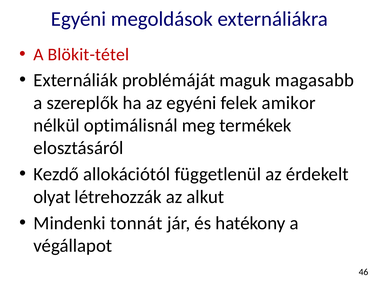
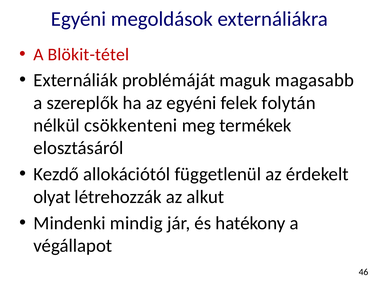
amikor: amikor -> folytán (289, 103)
optimálisnál: optimálisnál -> csökkenteni (131, 125)
tonnát: tonnát -> mindig (136, 223)
